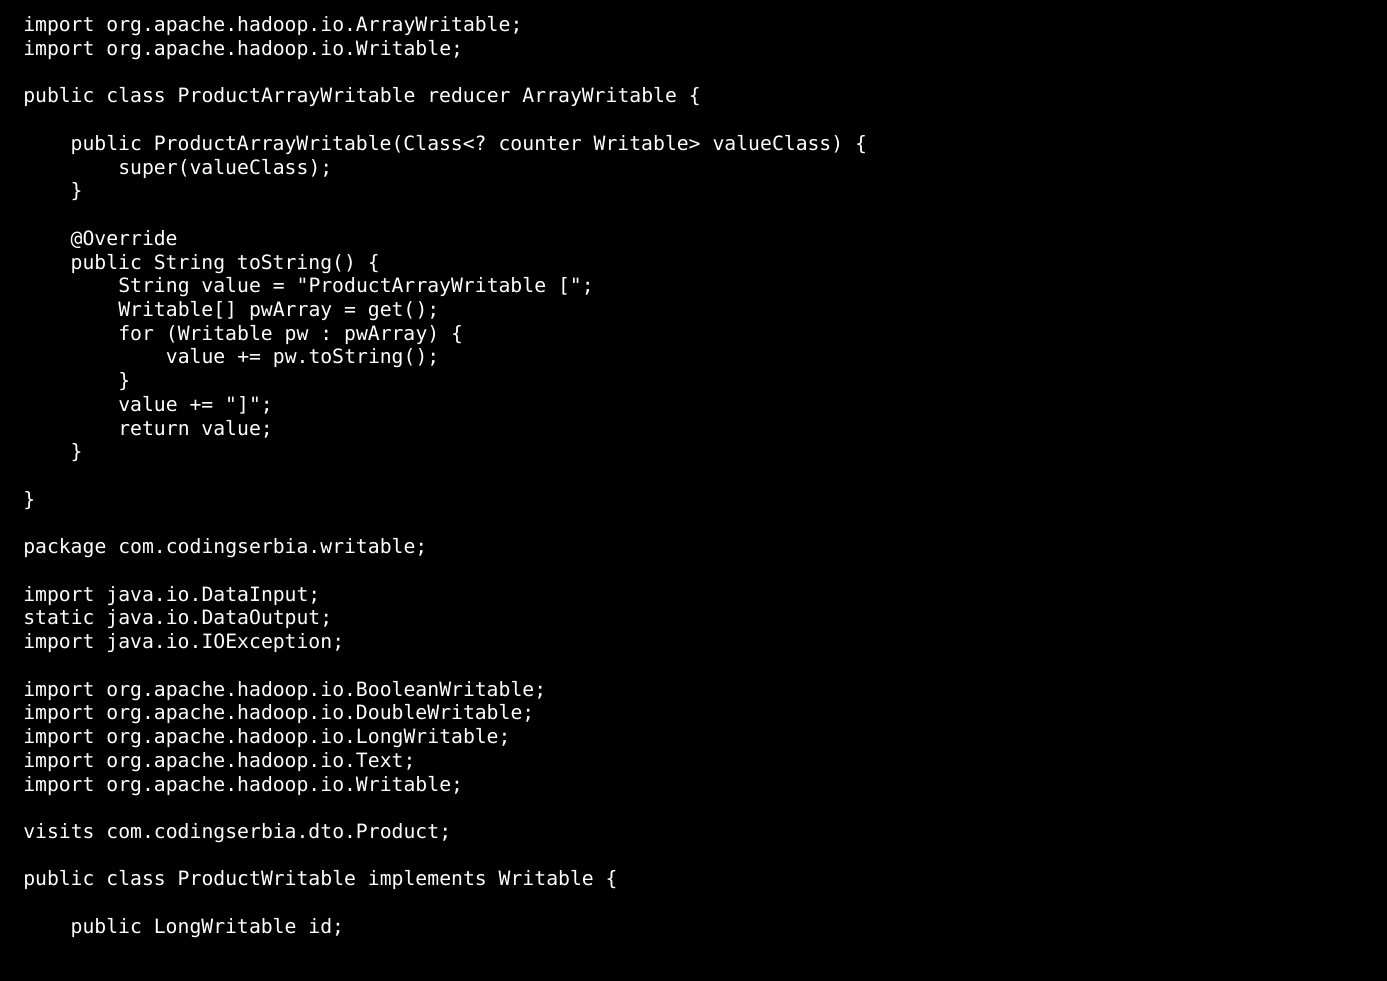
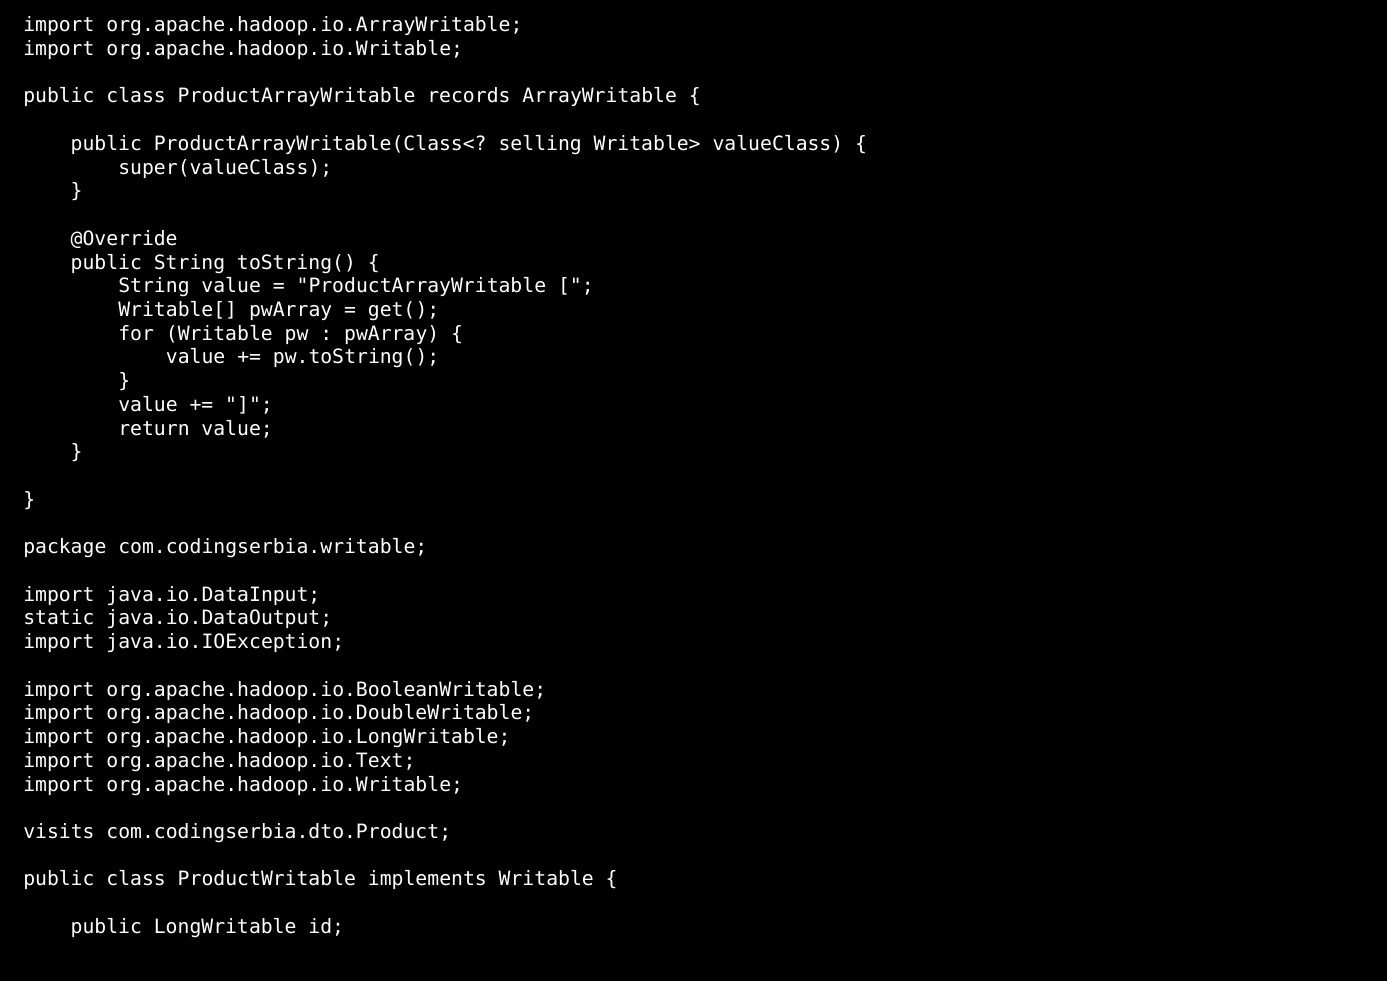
reducer: reducer -> records (469, 96)
counter: counter -> selling (540, 144)
